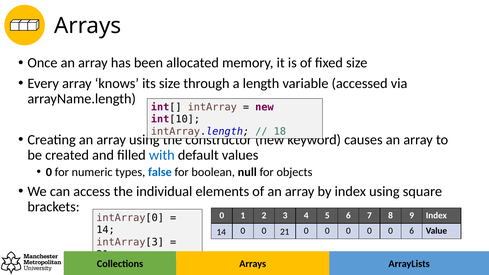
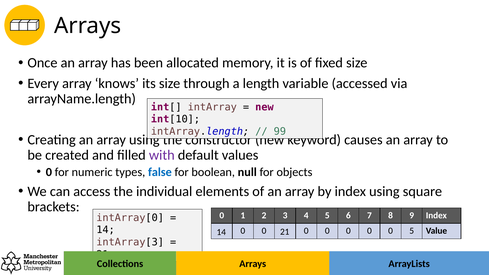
18: 18 -> 99 (280, 131)
with colour: blue -> purple (162, 155)
0 6: 6 -> 5 (412, 231)
